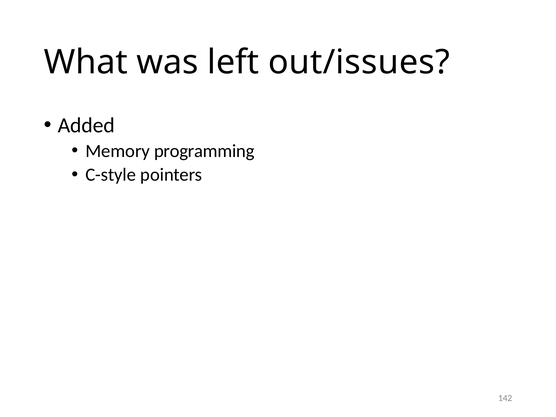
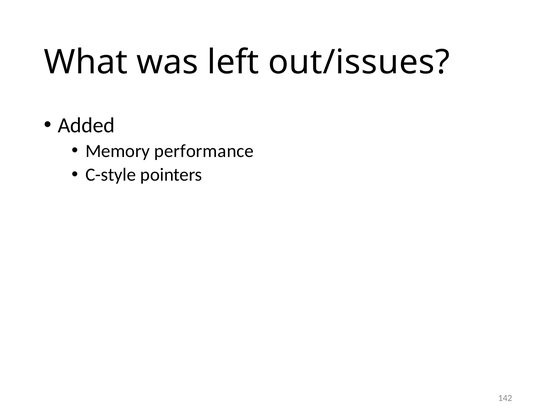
programming: programming -> performance (204, 151)
